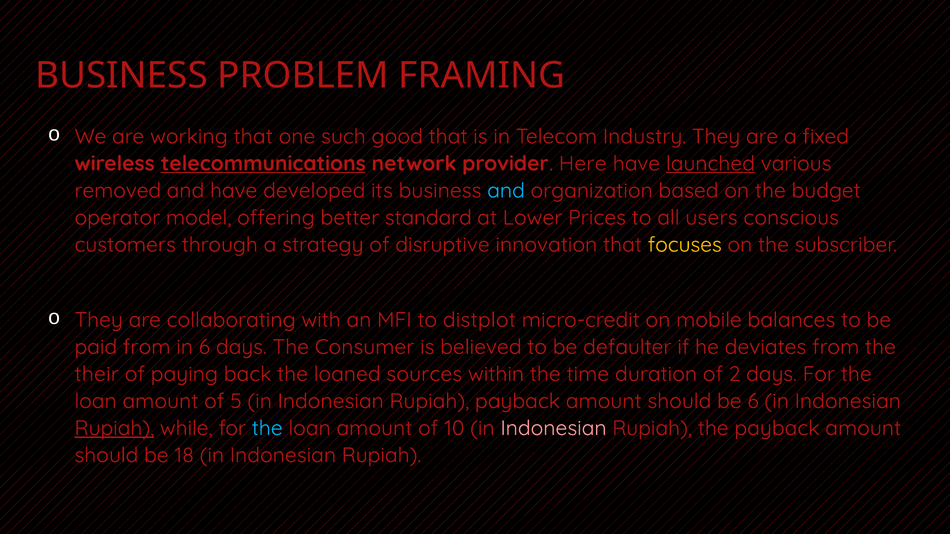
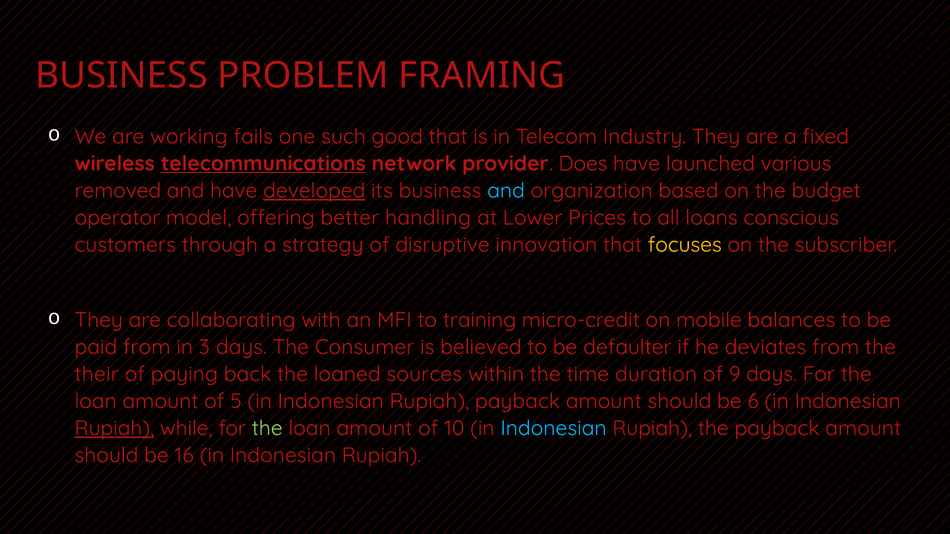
working that: that -> fails (253, 137)
Here: Here -> Does (583, 164)
launched underline: present -> none (710, 164)
developed underline: none -> present (314, 191)
standard: standard -> handling (428, 218)
users: users -> loans (712, 218)
distplot: distplot -> training (480, 320)
in 6: 6 -> 3 (204, 347)
2: 2 -> 9 (735, 374)
the colour: light blue -> light green (267, 428)
Indonesian colour: pink -> light blue (554, 428)
18: 18 -> 16 (184, 456)
